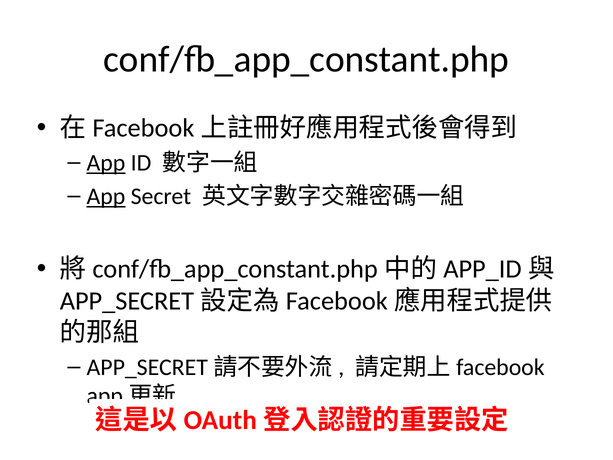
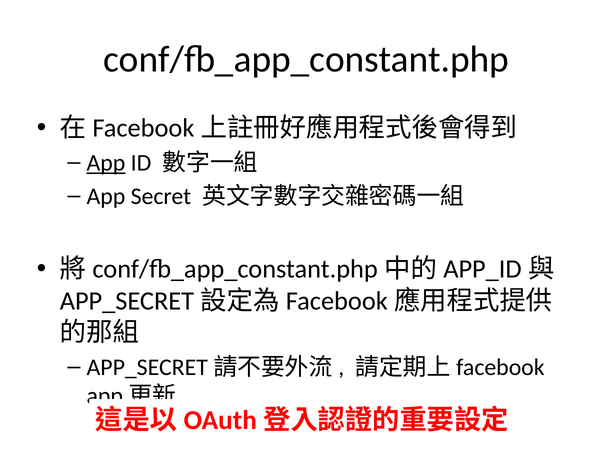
App underline: present -> none (106, 196)
